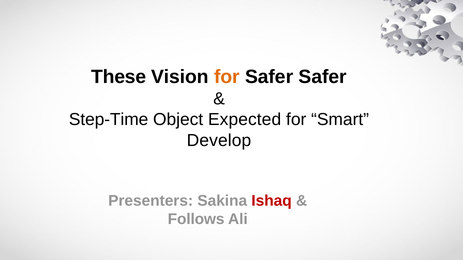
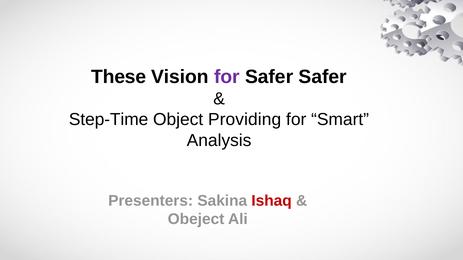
for colour: orange -> purple (227, 77)
Expected: Expected -> Providing (245, 120)
Develop: Develop -> Analysis (219, 141)
Follows: Follows -> Obeject (196, 220)
